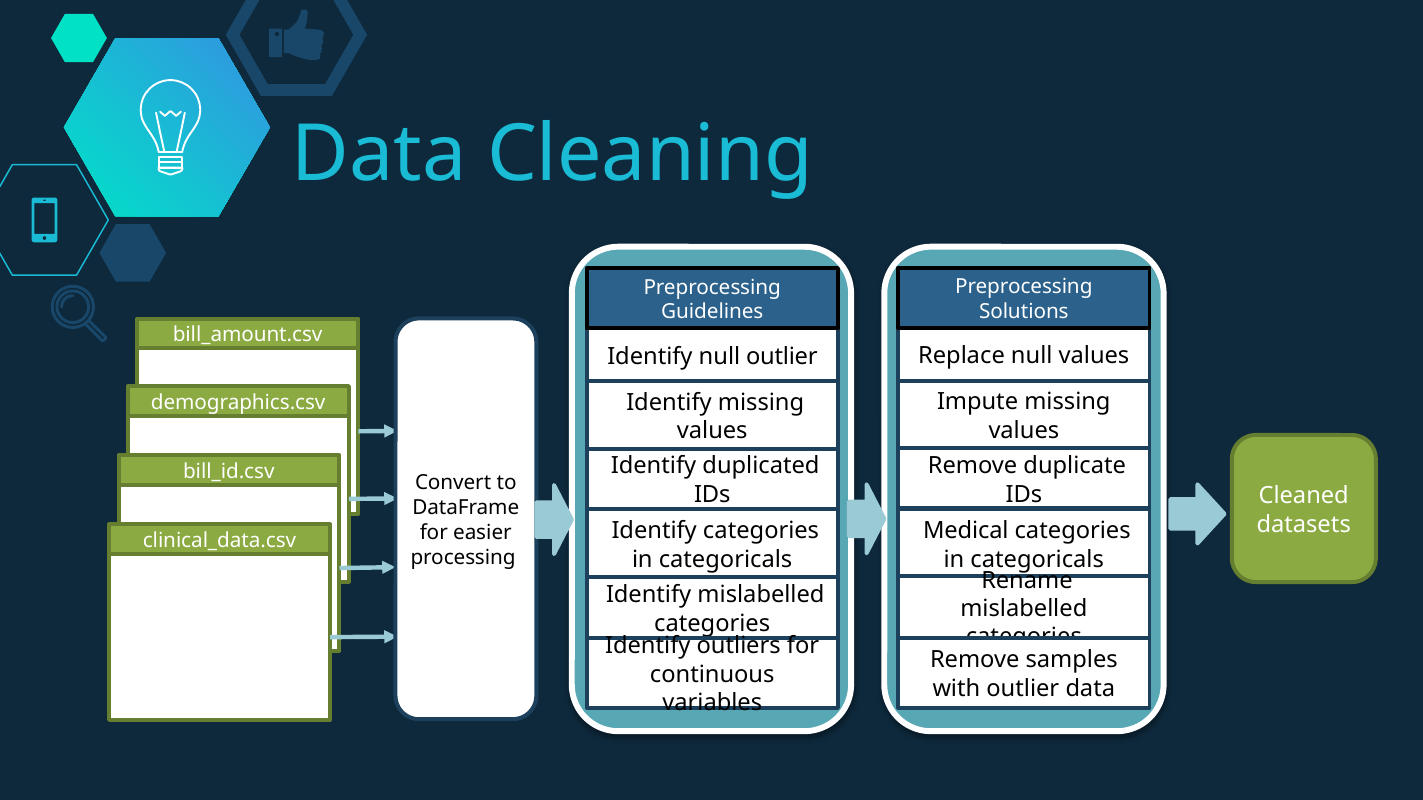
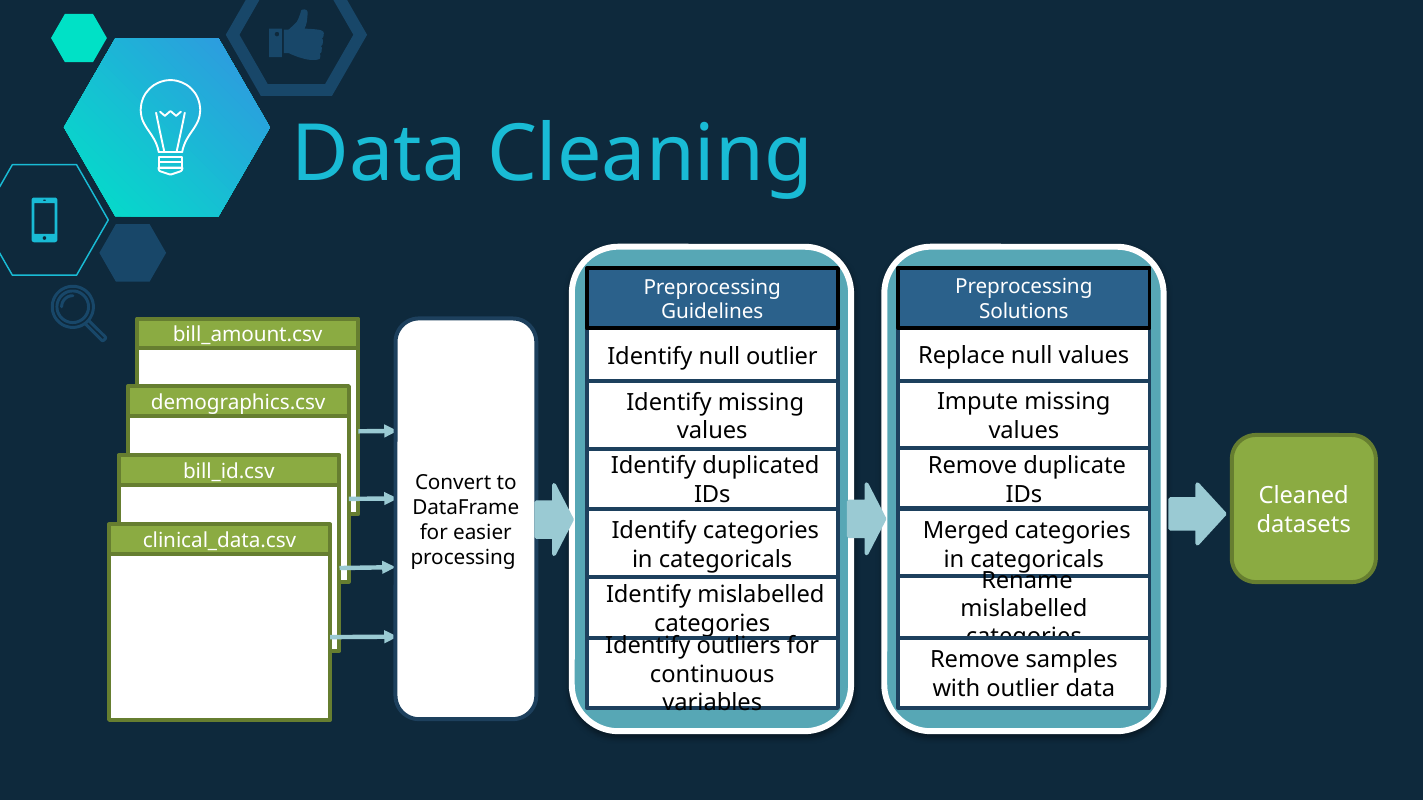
Medical: Medical -> Merged (966, 531)
